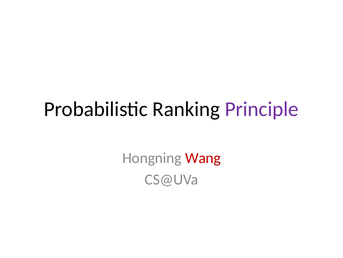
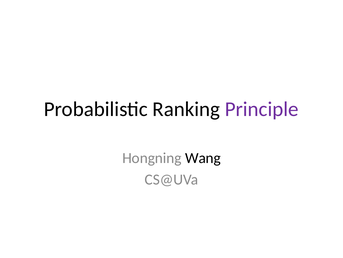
Wang colour: red -> black (203, 158)
